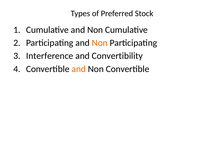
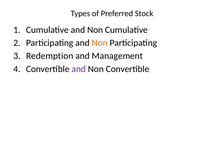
Interference: Interference -> Redemption (50, 56)
Convertibility: Convertibility -> Management (117, 56)
and colour: orange -> purple (79, 69)
